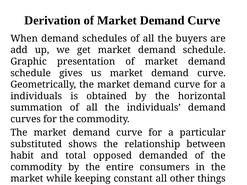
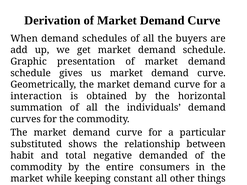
individuals: individuals -> interaction (36, 96)
opposed: opposed -> negative (113, 156)
